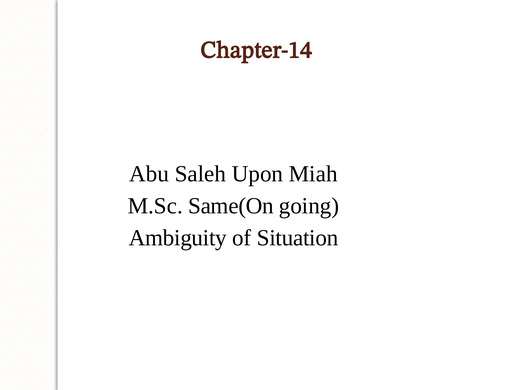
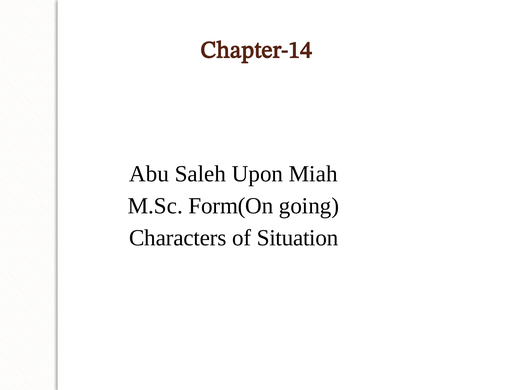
Same(On: Same(On -> Form(On (231, 206)
Ambiguity: Ambiguity -> Characters (178, 238)
